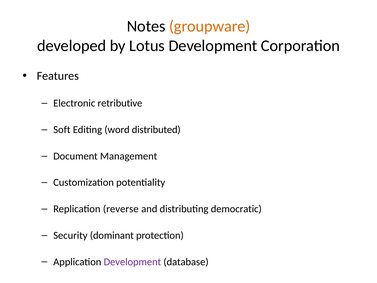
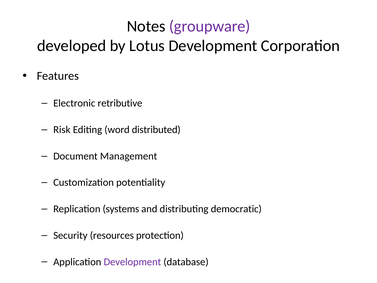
groupware colour: orange -> purple (210, 26)
Soft: Soft -> Risk (62, 130)
reverse: reverse -> systems (121, 209)
dominant: dominant -> resources (112, 235)
